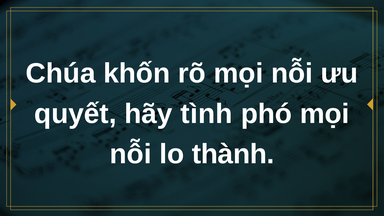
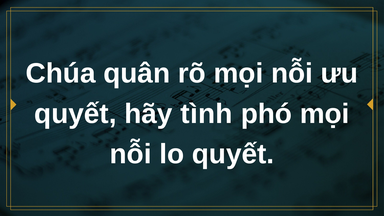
khốn: khốn -> quân (137, 73)
lo thành: thành -> quyết (233, 154)
